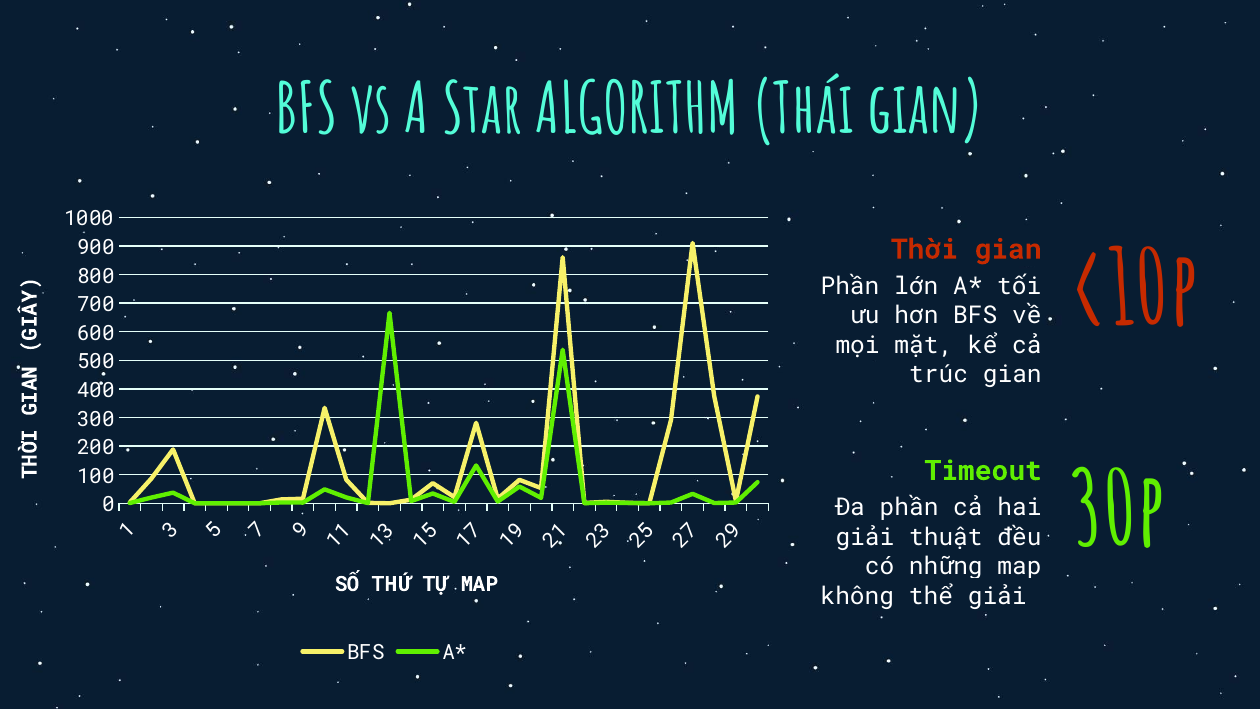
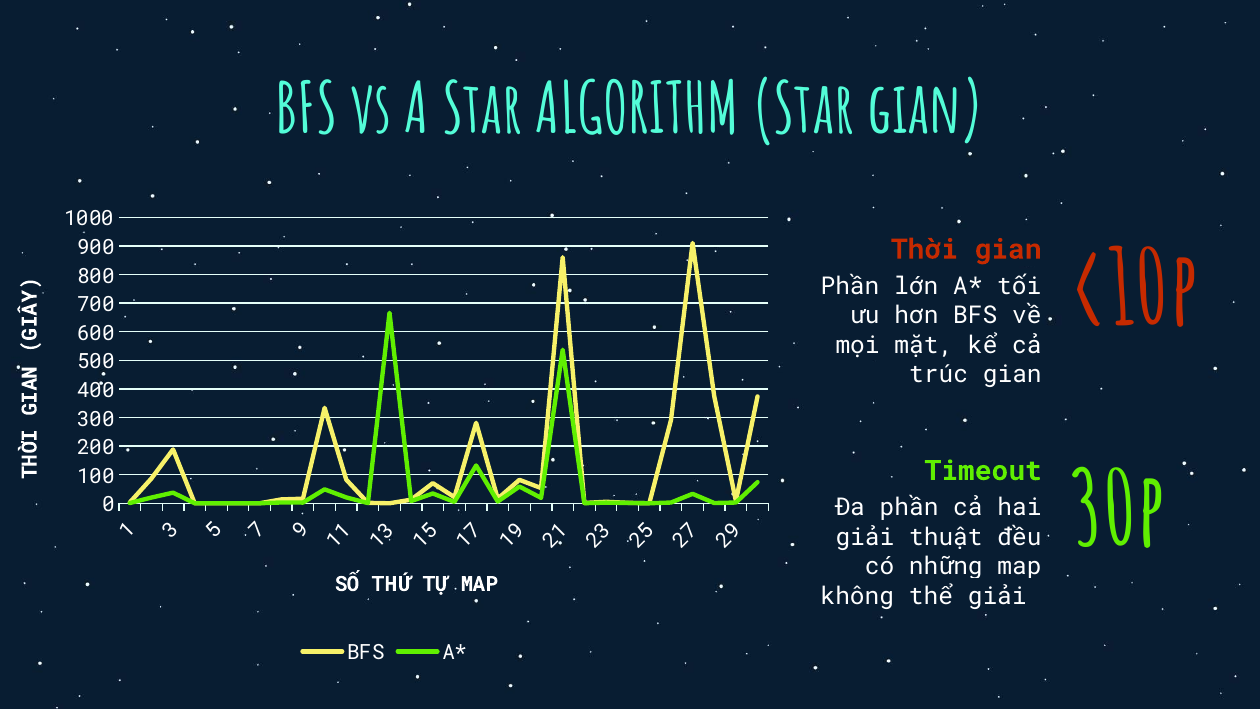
ALGORITHM Thái: Thái -> Star (804, 110)
